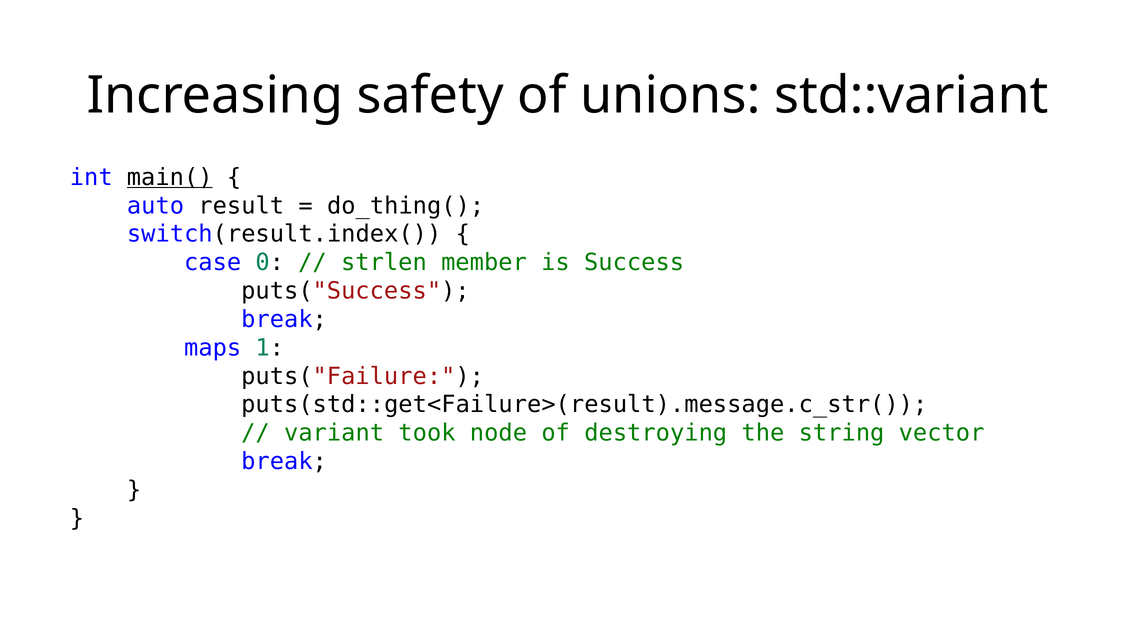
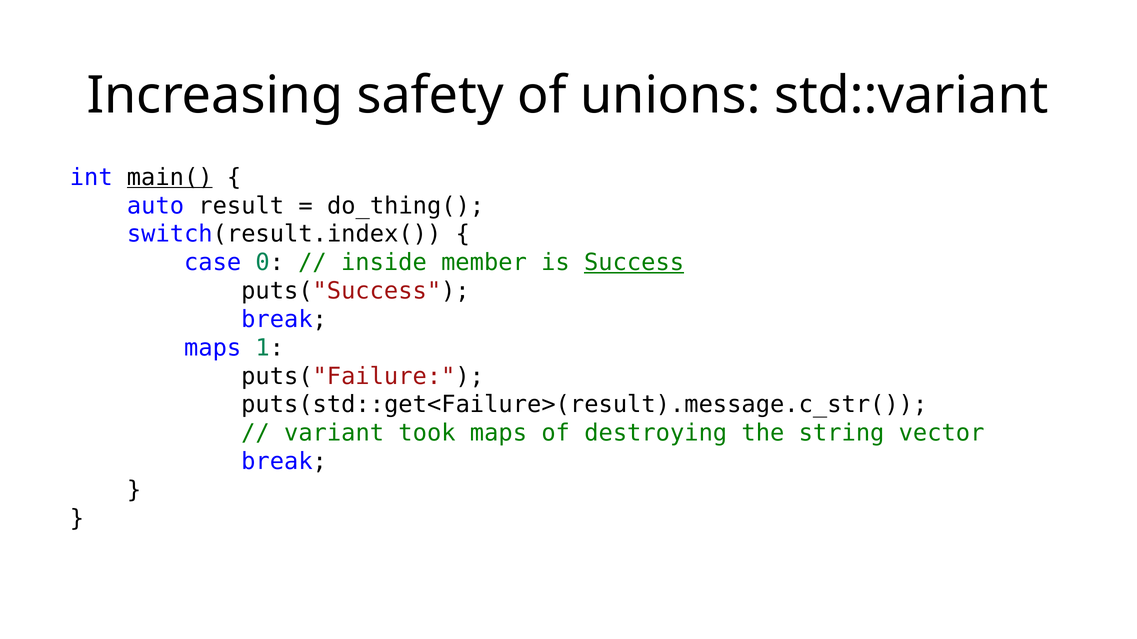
strlen: strlen -> inside (384, 263)
Success underline: none -> present (634, 263)
took node: node -> maps (498, 433)
